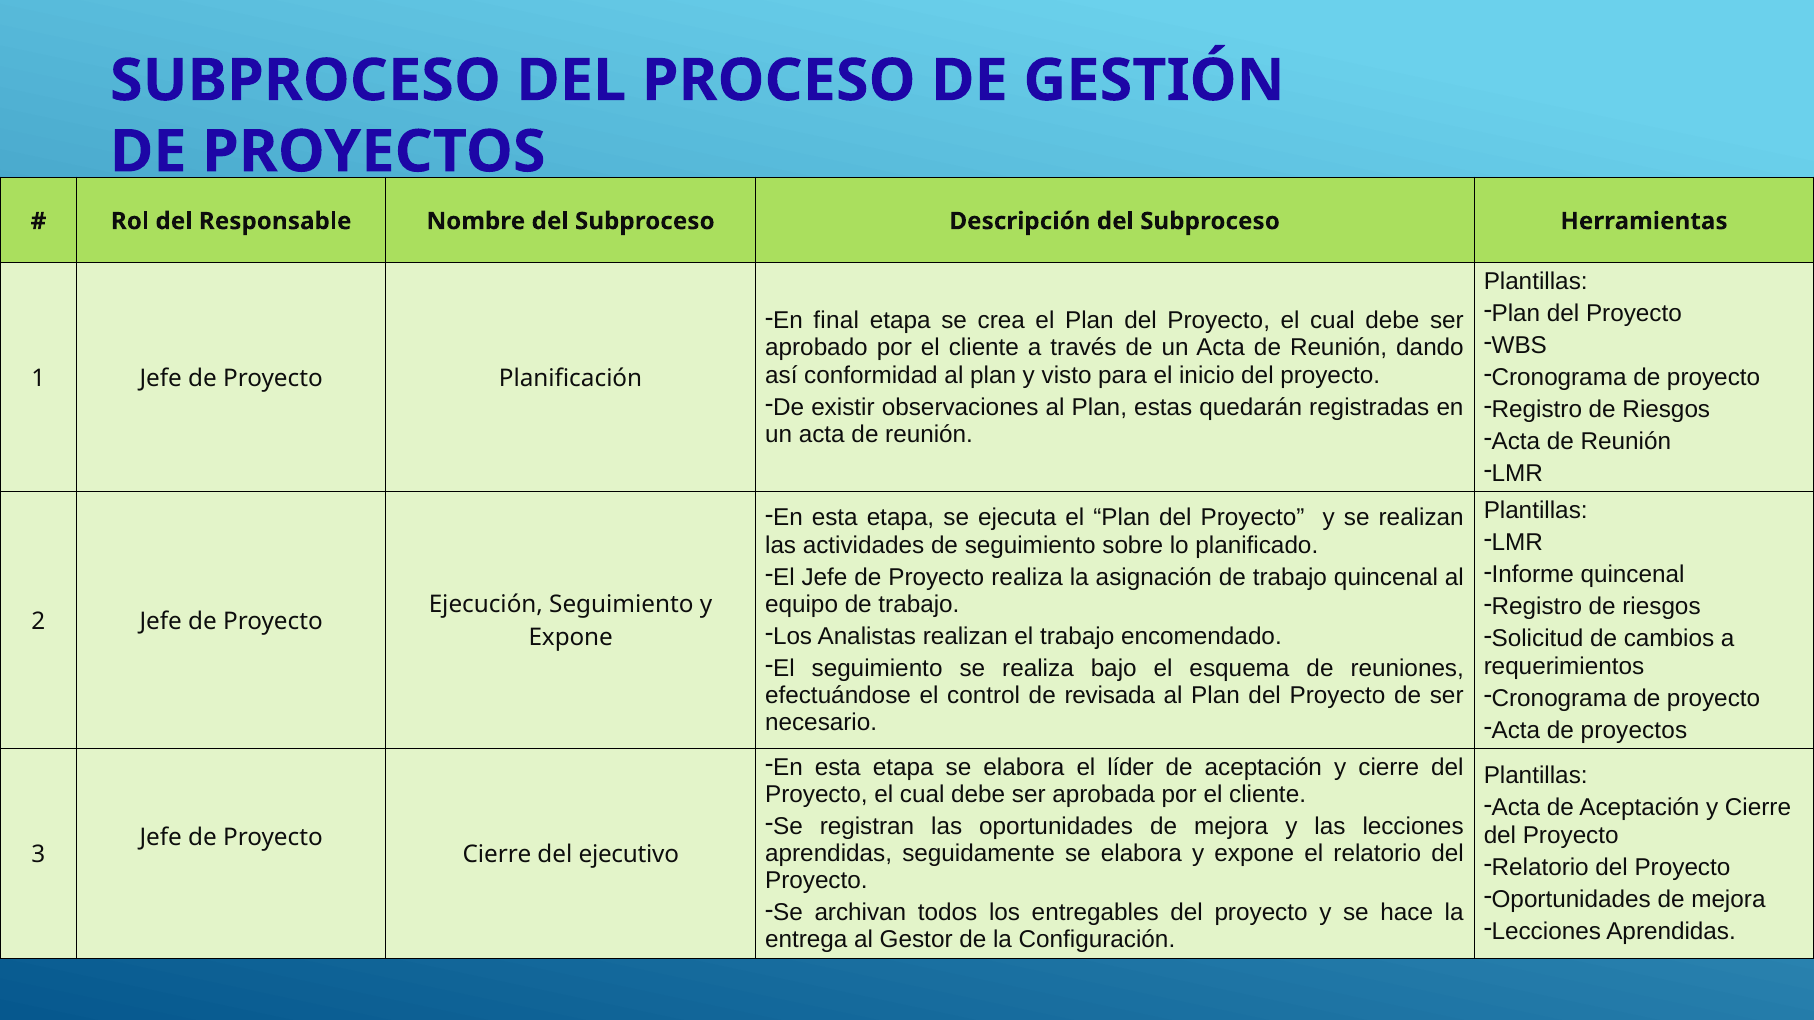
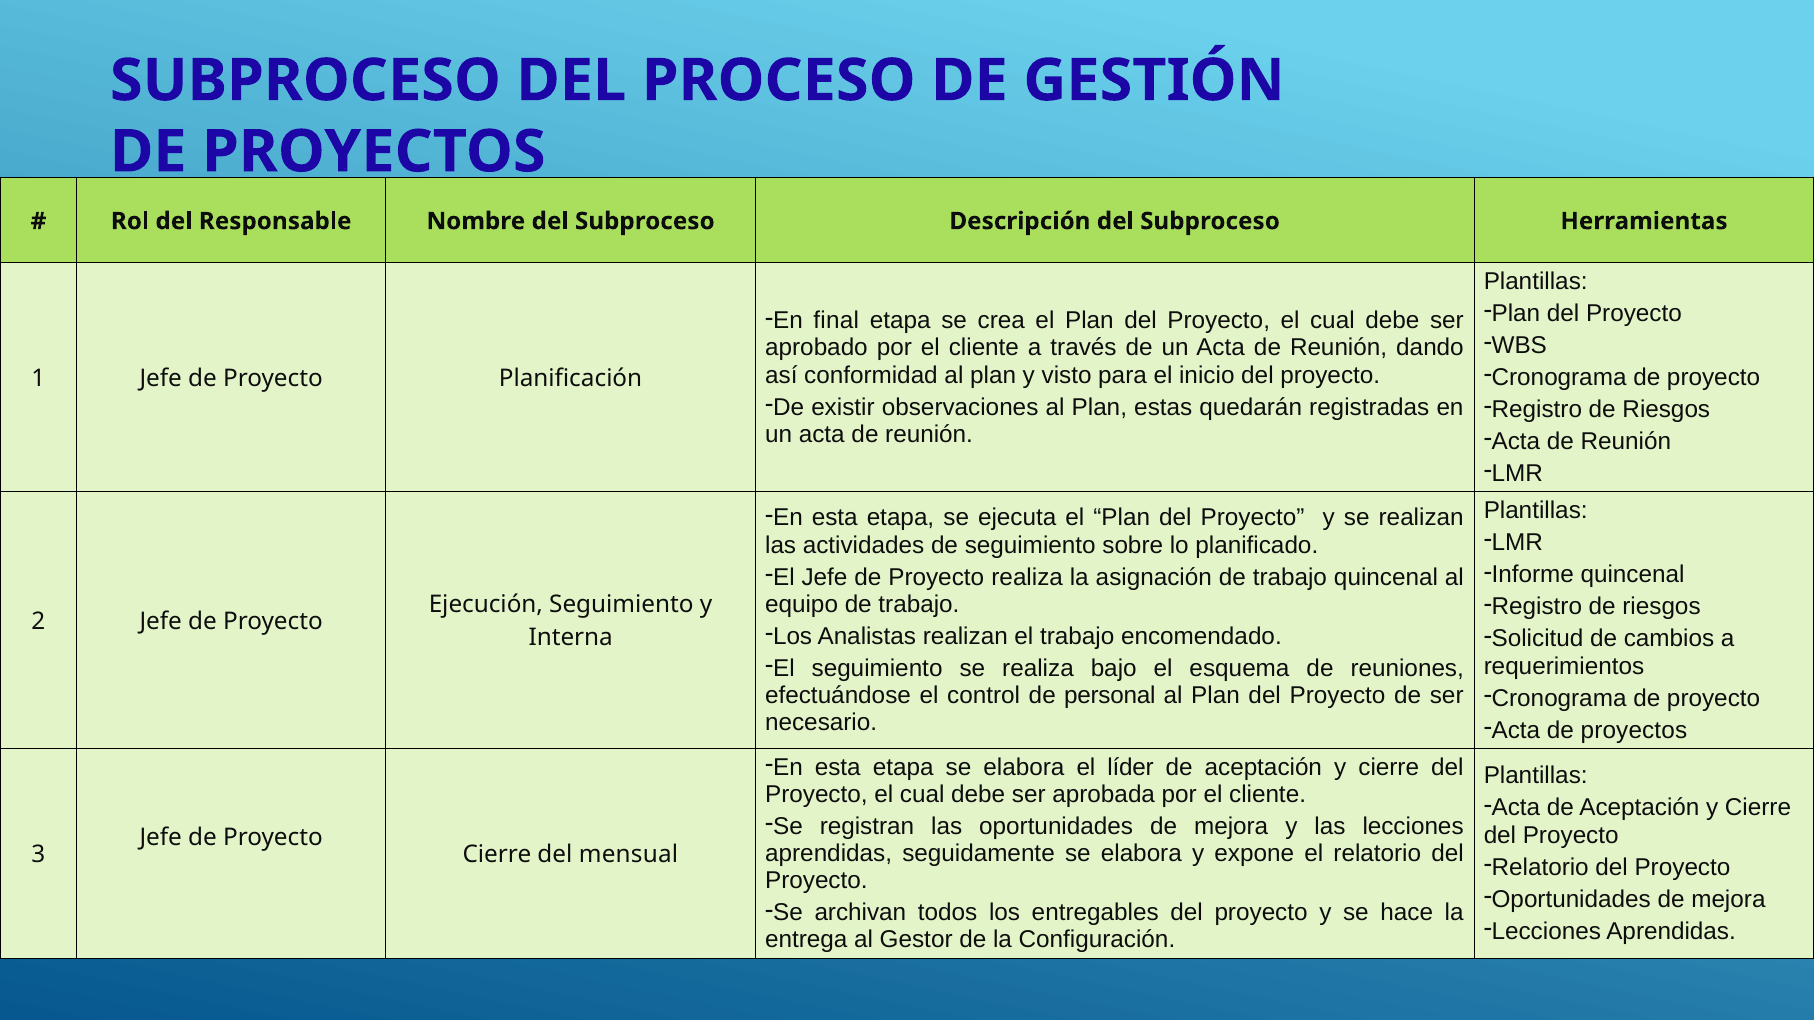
Expone: Expone -> Interna (571, 638)
revisada: revisada -> personal (1110, 696)
ejecutivo: ejecutivo -> mensual (629, 855)
